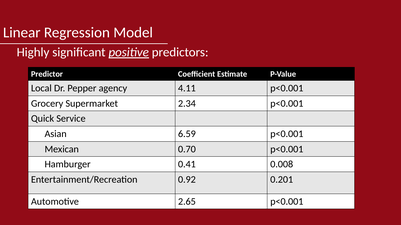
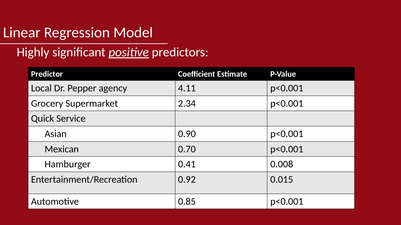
6.59: 6.59 -> 0.90 (187, 134)
0.201: 0.201 -> 0.015 (282, 180)
2.65: 2.65 -> 0.85 (187, 202)
